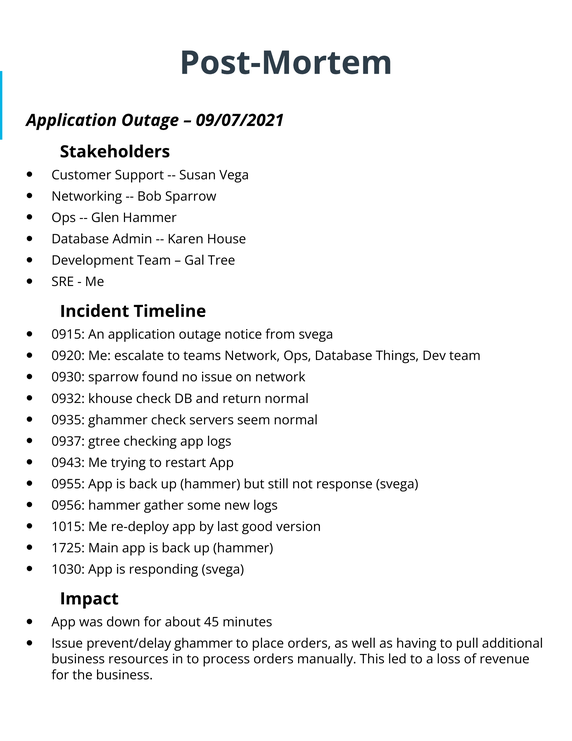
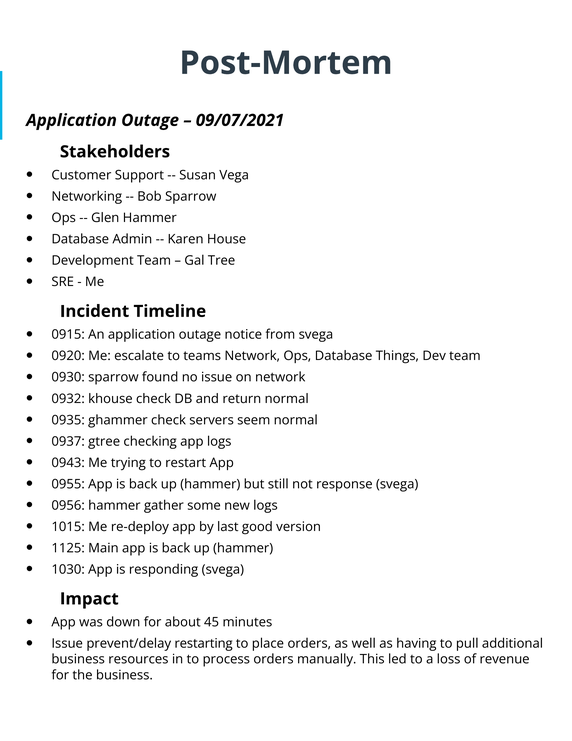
1725: 1725 -> 1125 (68, 548)
prevent/delay ghammer: ghammer -> restarting (204, 643)
